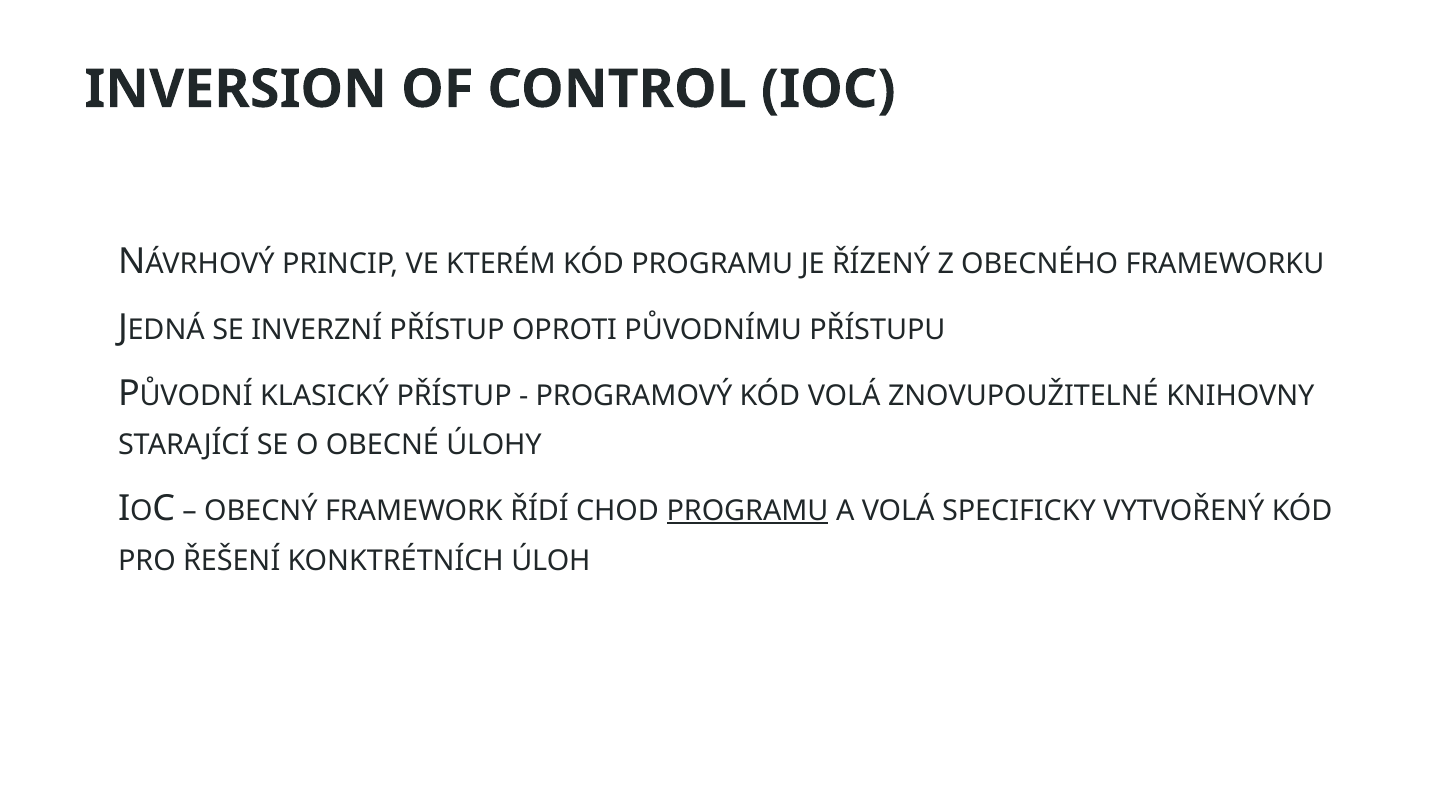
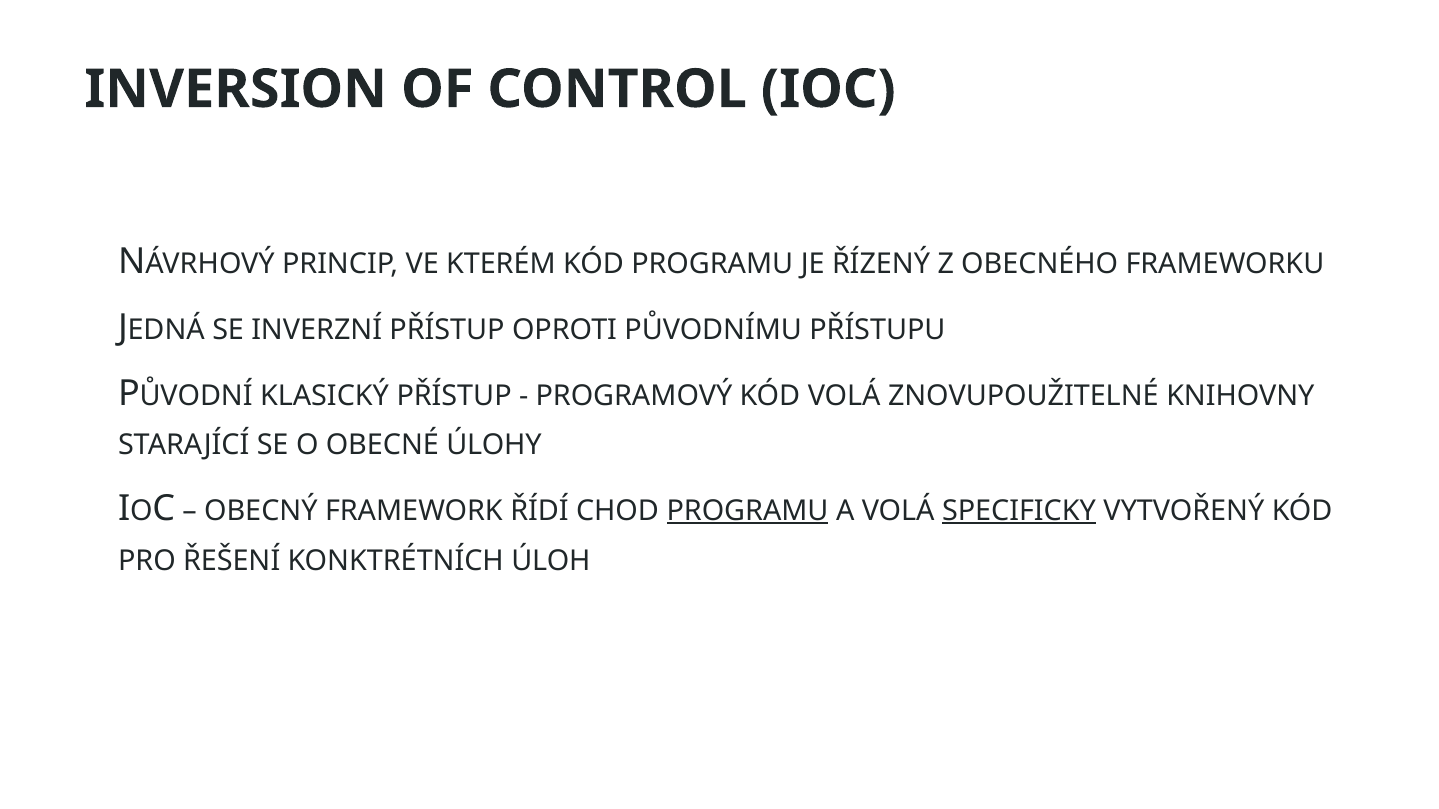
SPECIFICKY underline: none -> present (1019, 511)
